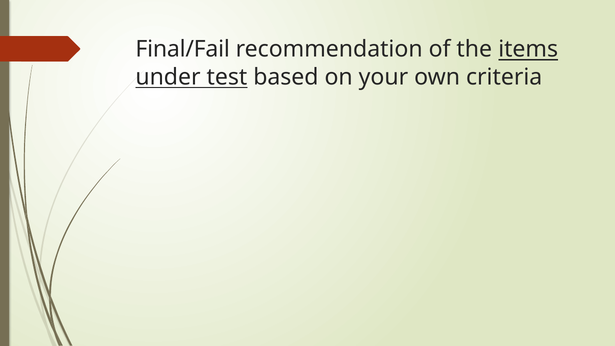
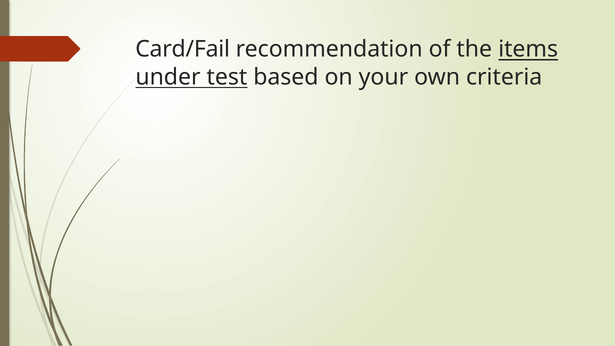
Final/Fail: Final/Fail -> Card/Fail (183, 49)
